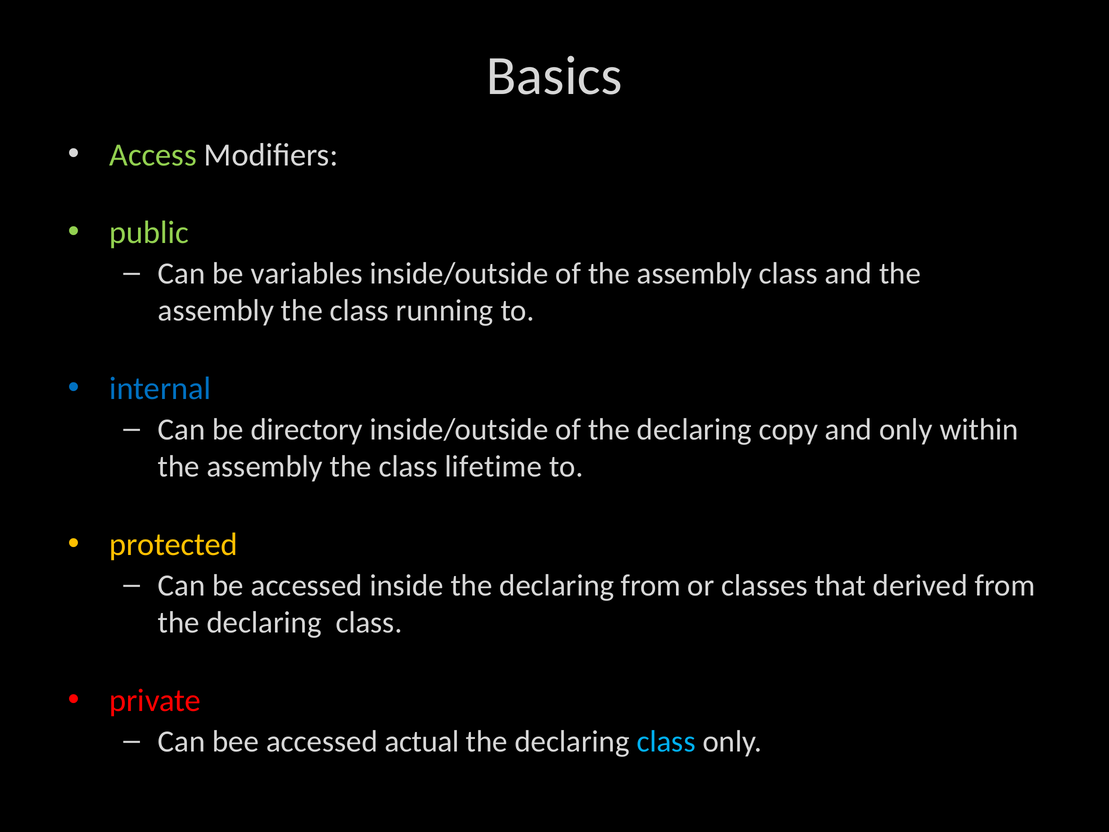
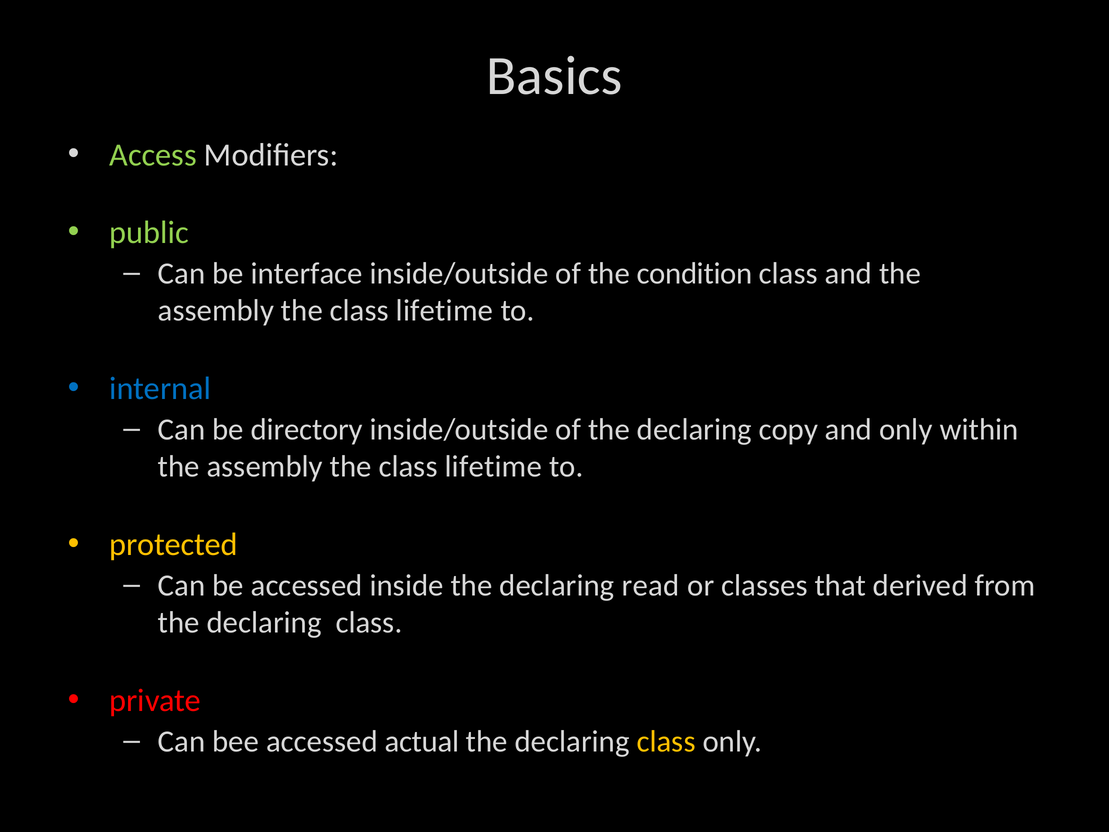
variables: variables -> interface (307, 273)
of the assembly: assembly -> condition (695, 273)
running: running -> lifetime (445, 310)
declaring from: from -> read (651, 585)
class colour: light blue -> yellow (666, 741)
